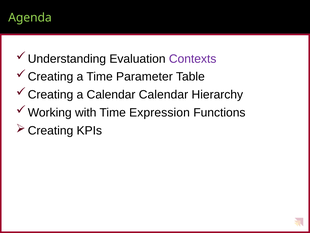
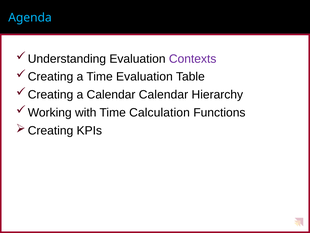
Agenda colour: light green -> light blue (30, 18)
Time Parameter: Parameter -> Evaluation (144, 77)
Expression: Expression -> Calculation (160, 112)
